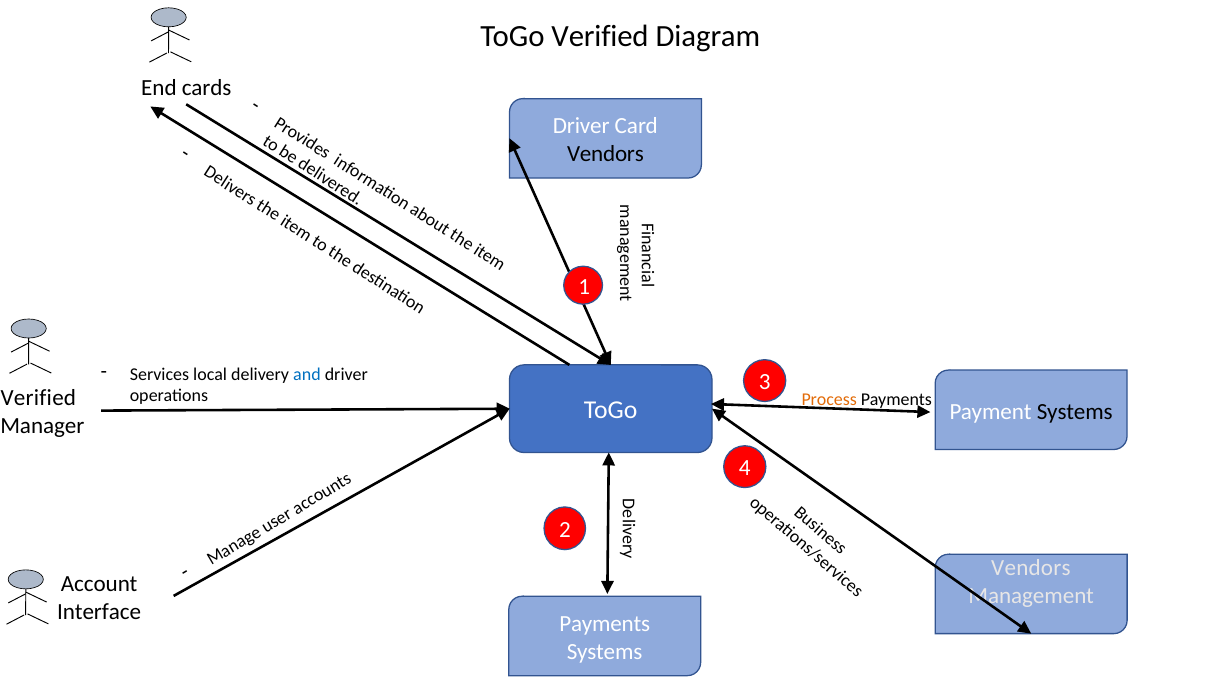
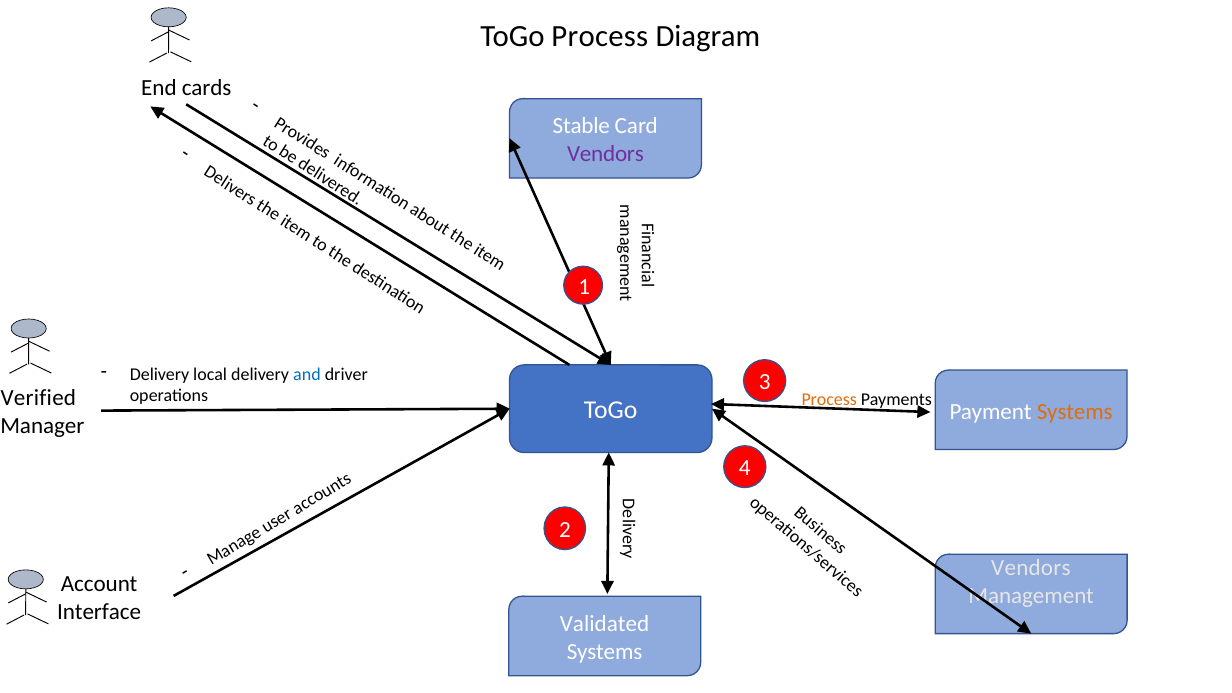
ToGo Verified: Verified -> Process (600, 36)
Driver: Driver -> Stable (581, 126)
Vendors colour: black -> purple (605, 154)
Services: Services -> Delivery (160, 374)
Systems colour: black -> orange (1075, 411)
Payments: Payments -> Validated (605, 624)
